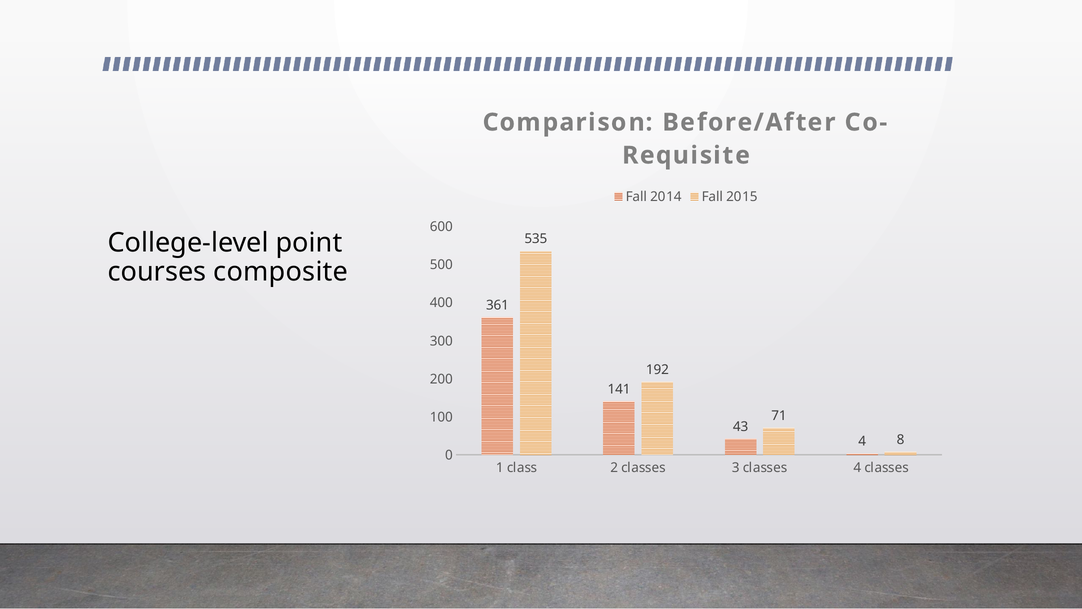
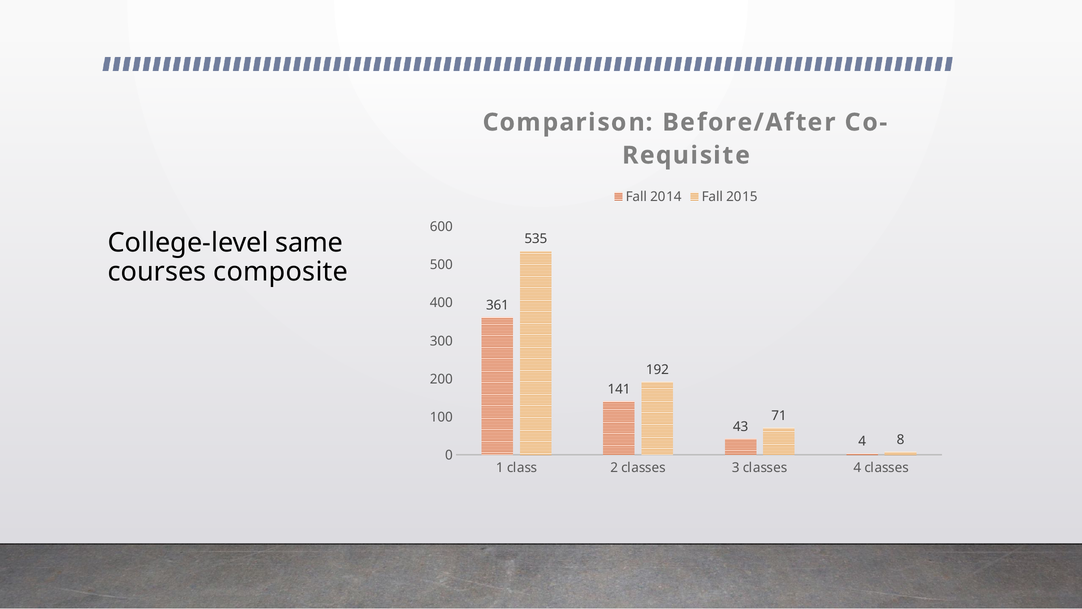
point: point -> same (309, 243)
